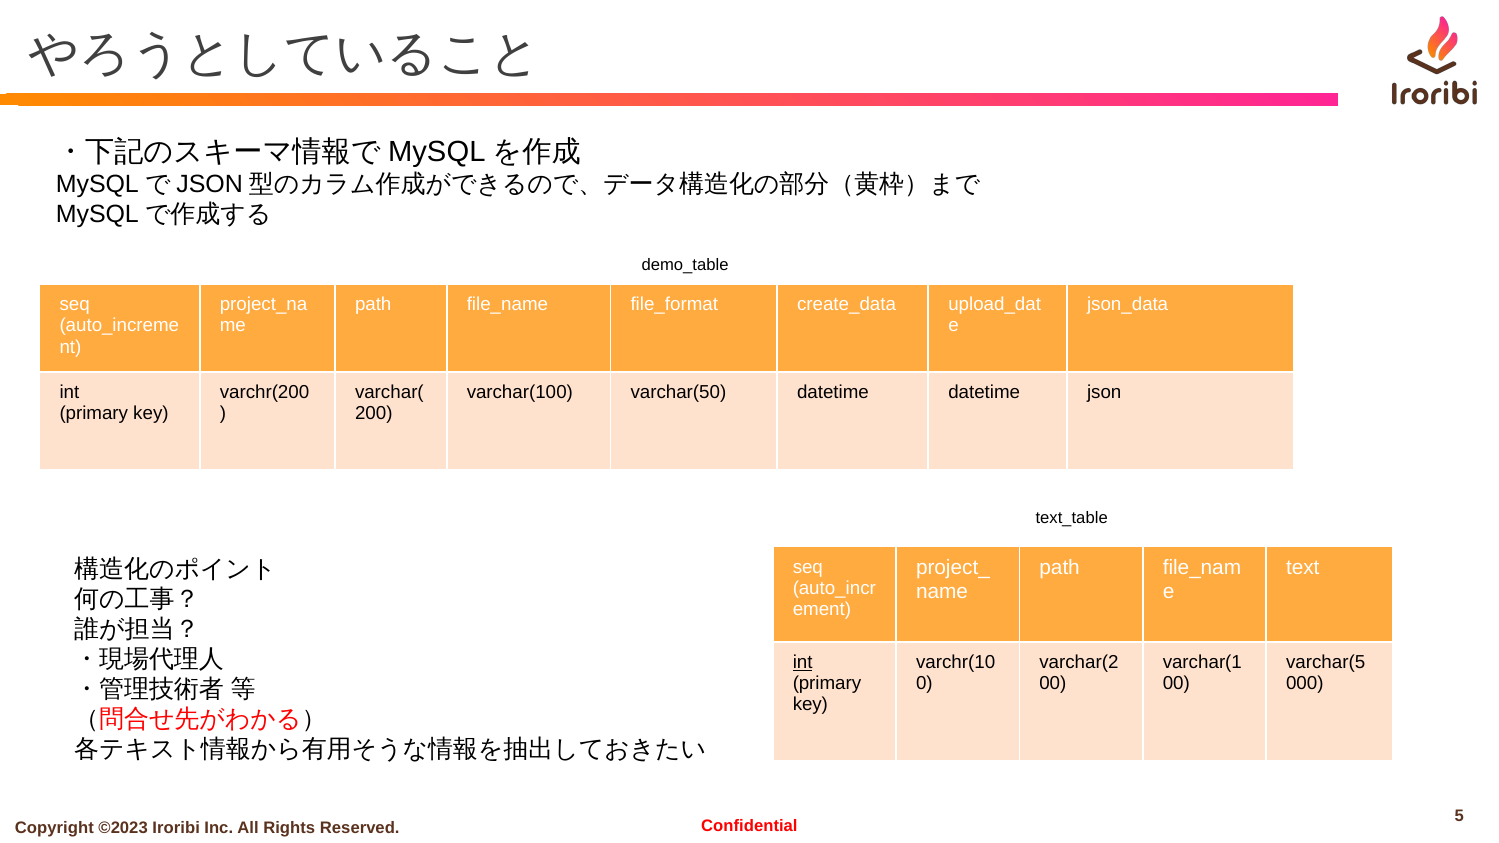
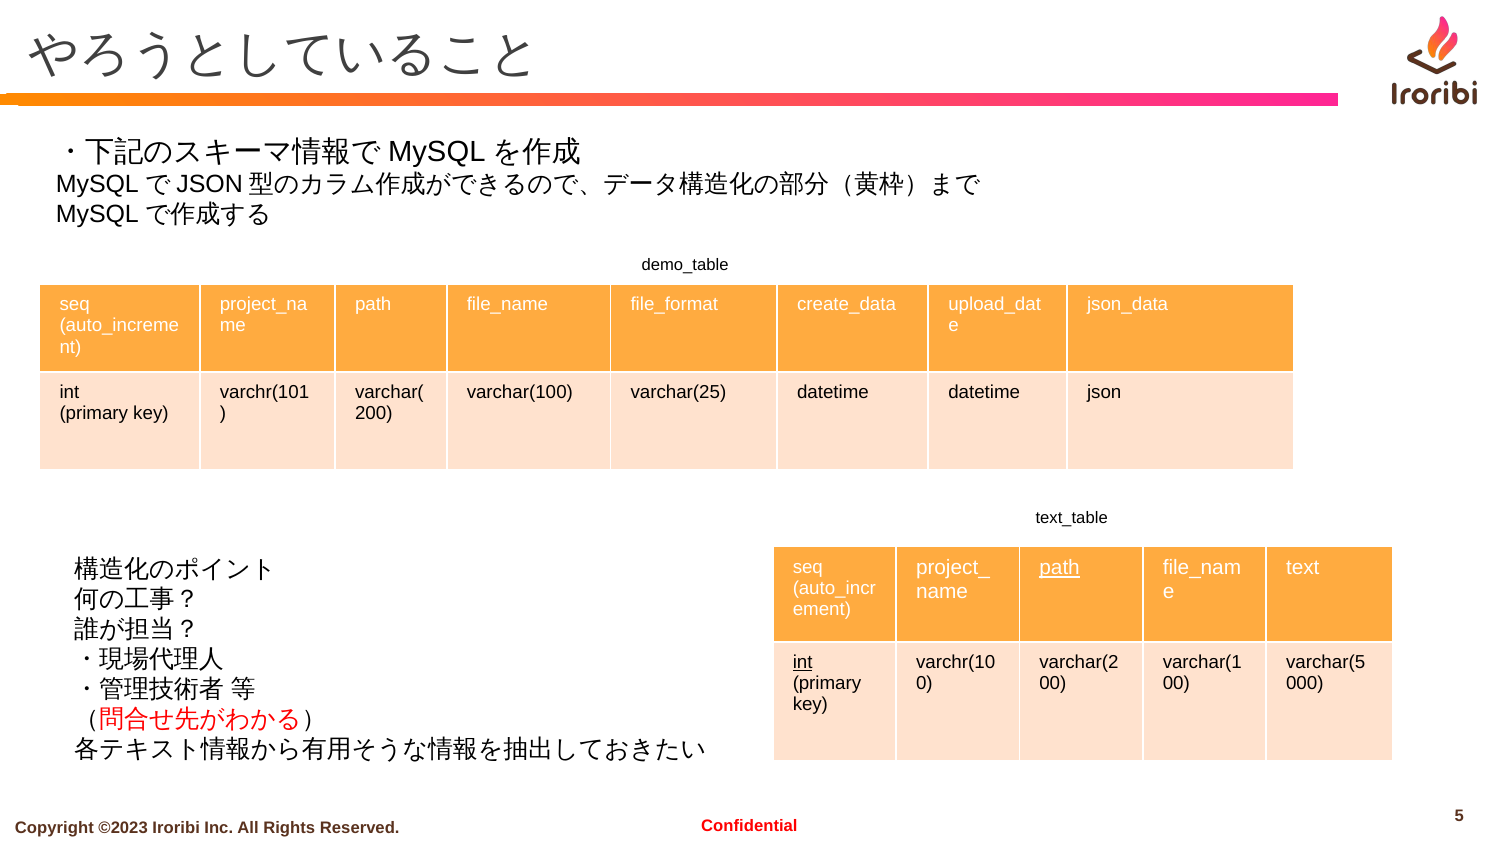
varchr(200: varchr(200 -> varchr(101 (264, 393)
varchar(50: varchar(50 -> varchar(25 (678, 393)
path underline: none -> present (1060, 568)
